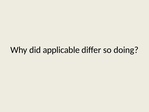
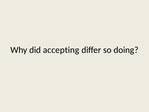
applicable: applicable -> accepting (61, 50)
